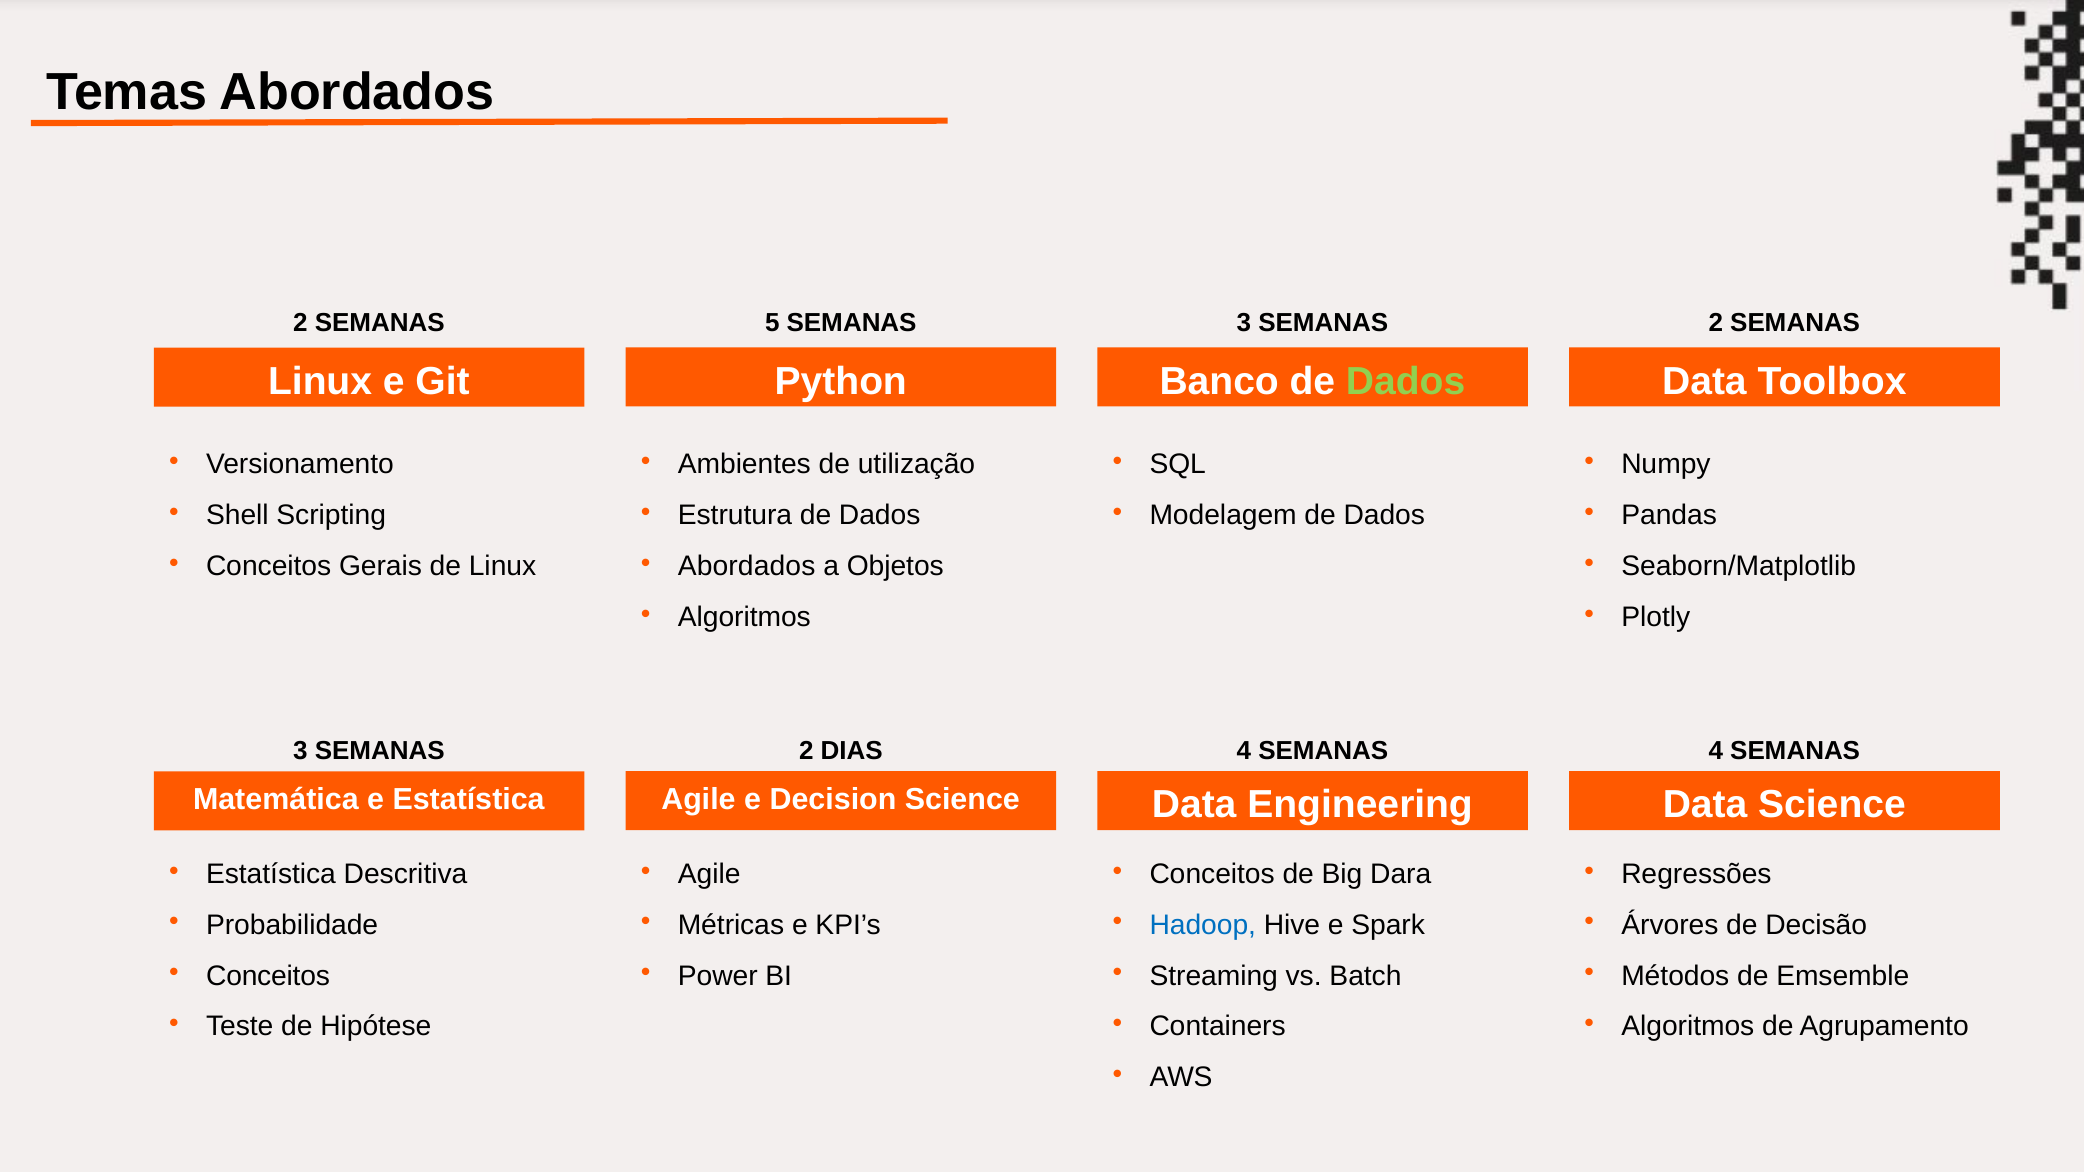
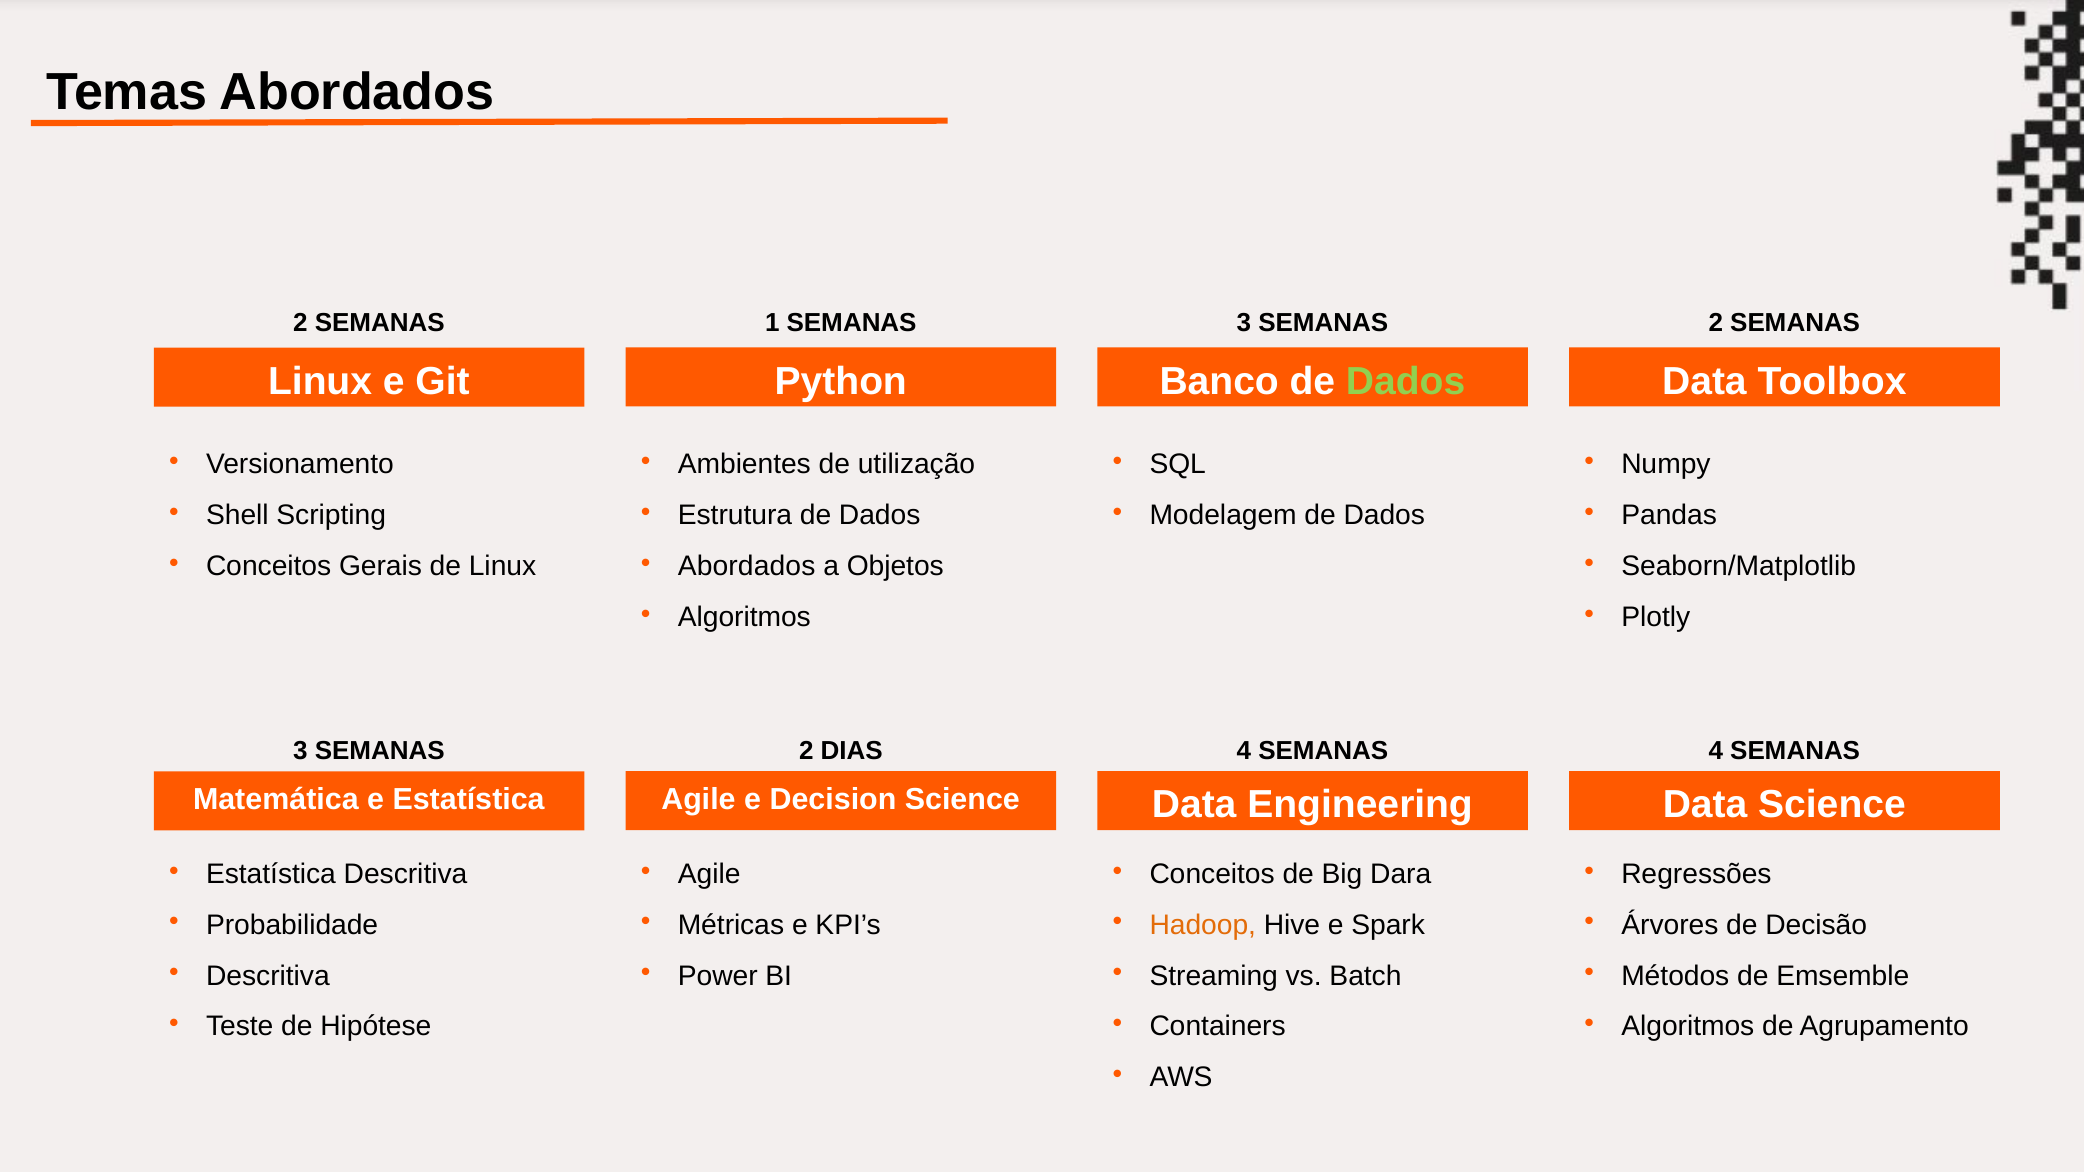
5: 5 -> 1 (772, 323)
Hadoop colour: blue -> orange (1203, 925)
Conceitos: Conceitos -> Descritiva (268, 976)
